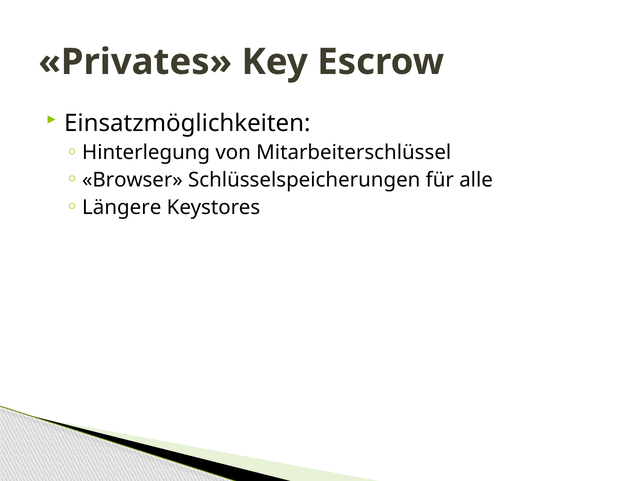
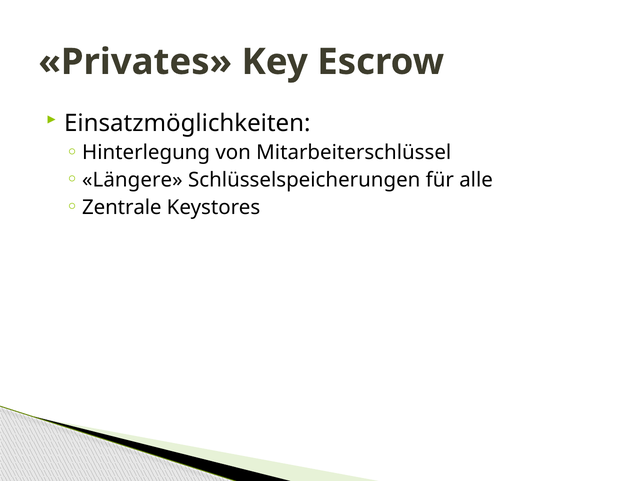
Browser: Browser -> Längere (132, 180)
Längere: Längere -> Zentrale (122, 208)
